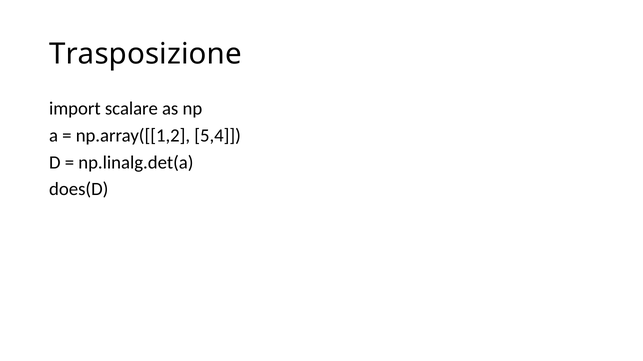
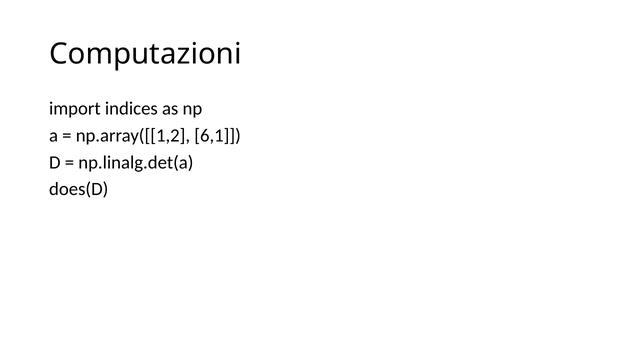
Trasposizione: Trasposizione -> Computazioni (145, 54)
scalare: scalare -> indices (131, 109)
5,4: 5,4 -> 6,1 (218, 136)
